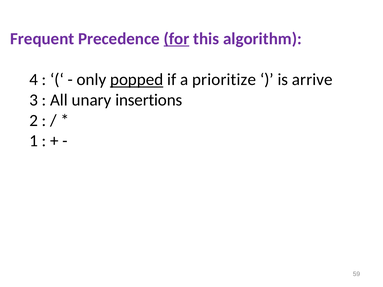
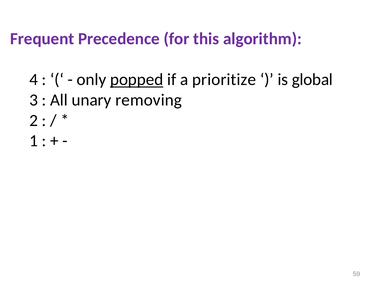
for underline: present -> none (177, 39)
arrive: arrive -> global (312, 80)
insertions: insertions -> removing (149, 100)
